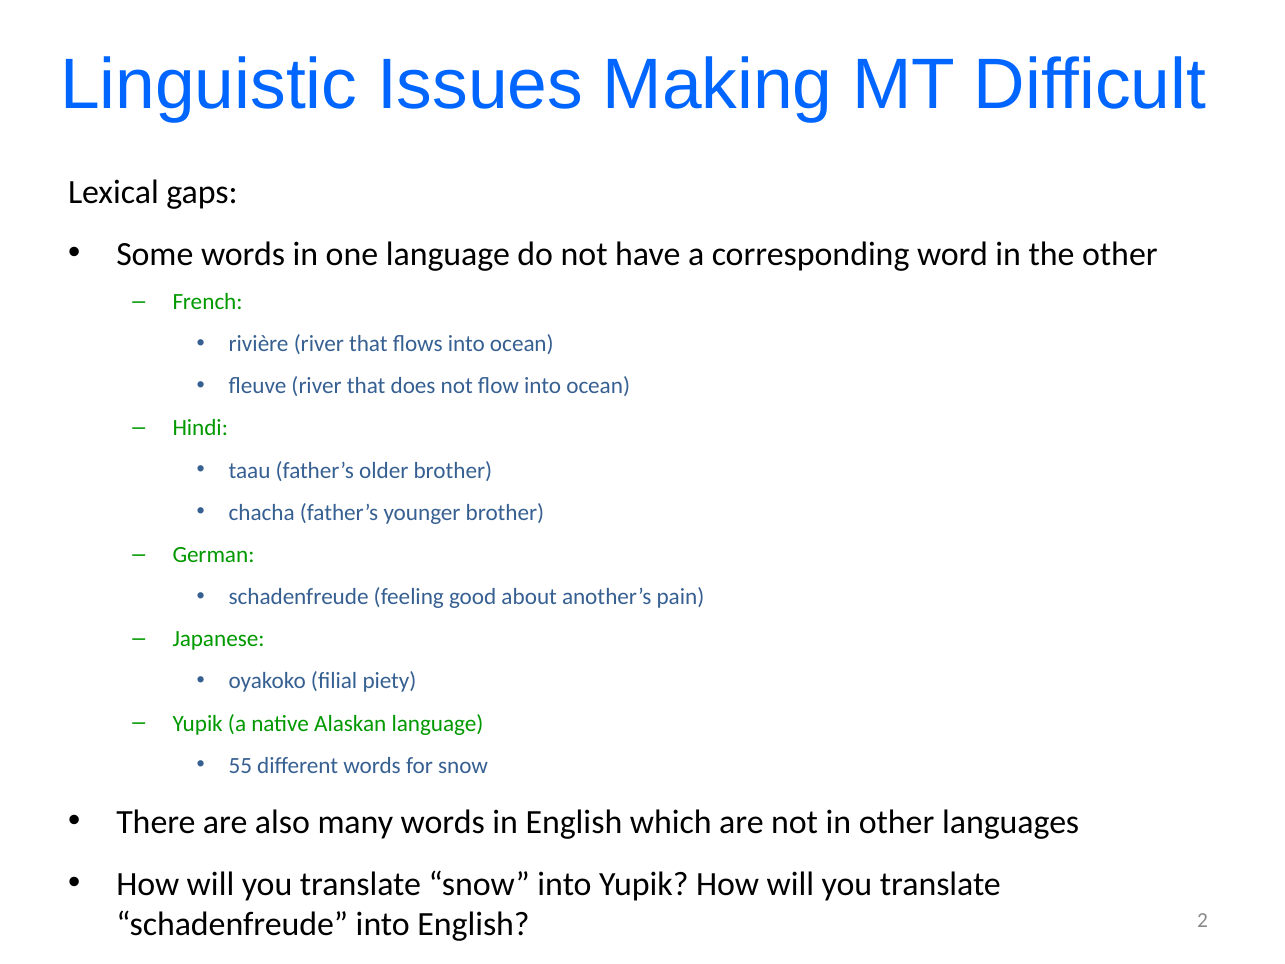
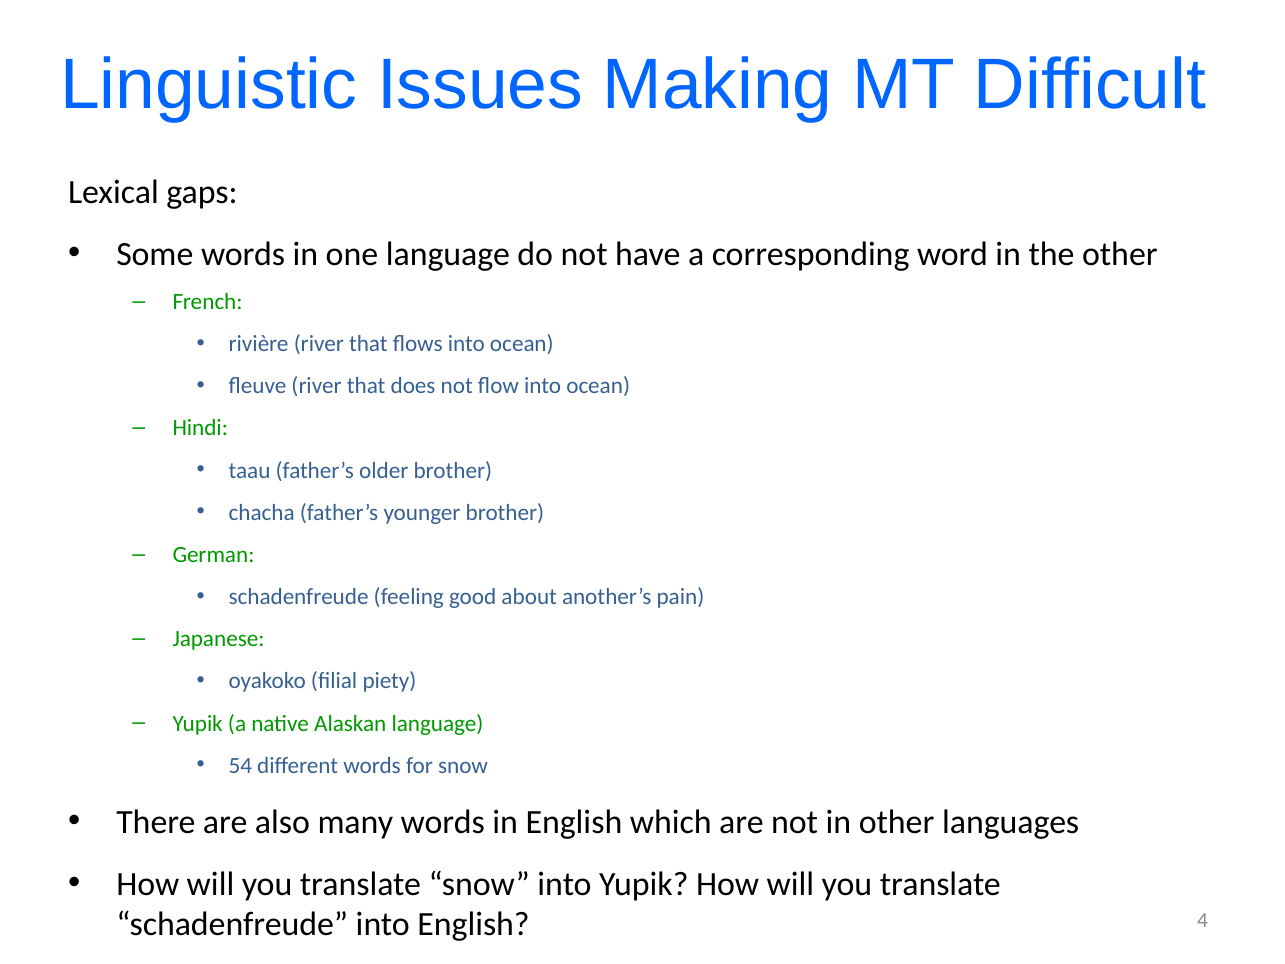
55: 55 -> 54 (240, 765)
2: 2 -> 4 (1203, 920)
